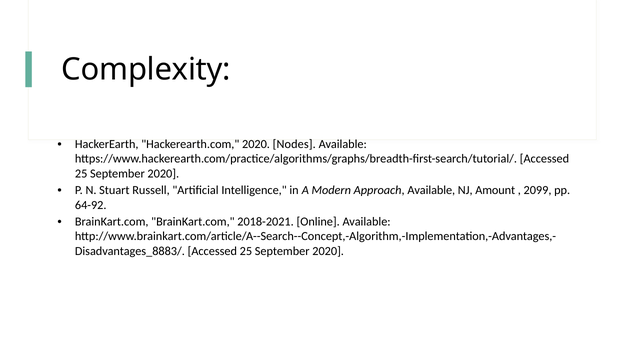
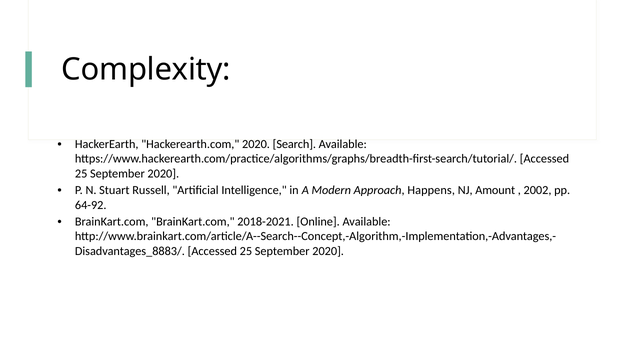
Nodes: Nodes -> Search (294, 144)
Approach Available: Available -> Happens (431, 190)
2099: 2099 -> 2002 (538, 190)
